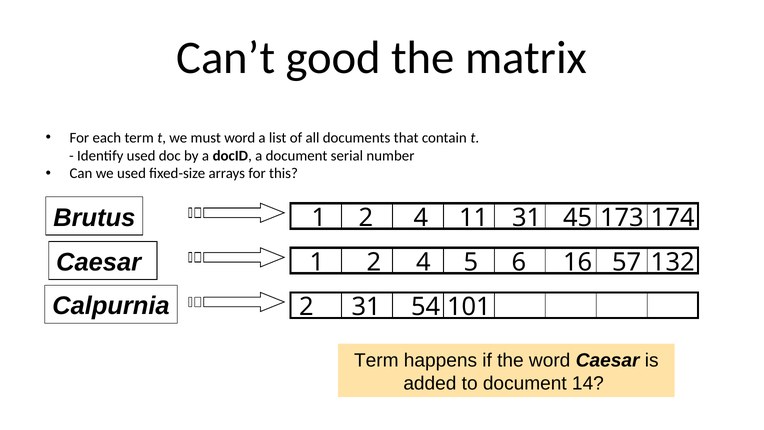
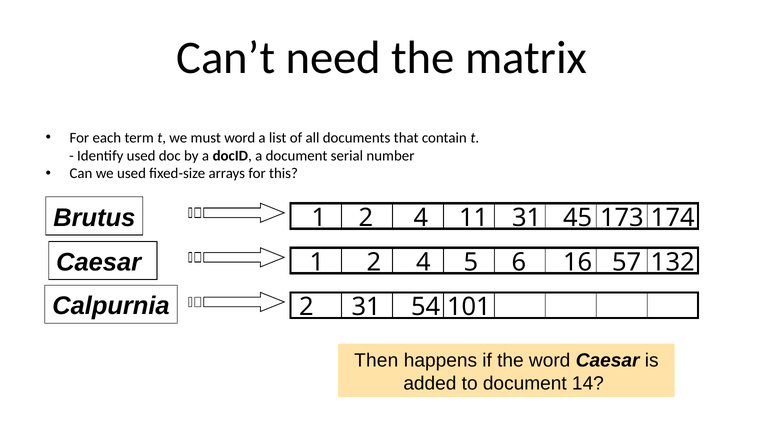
good: good -> need (333, 58)
Term: Term -> Then (376, 360)
